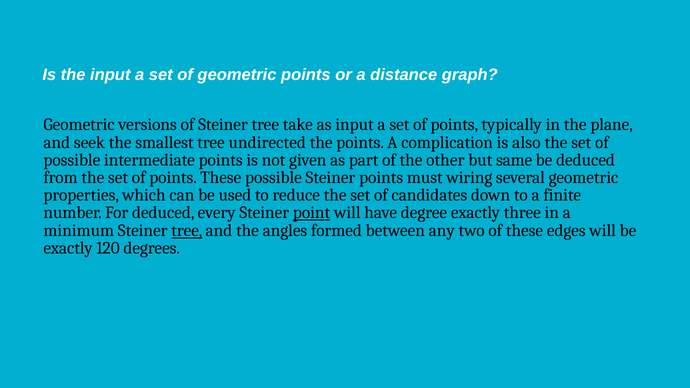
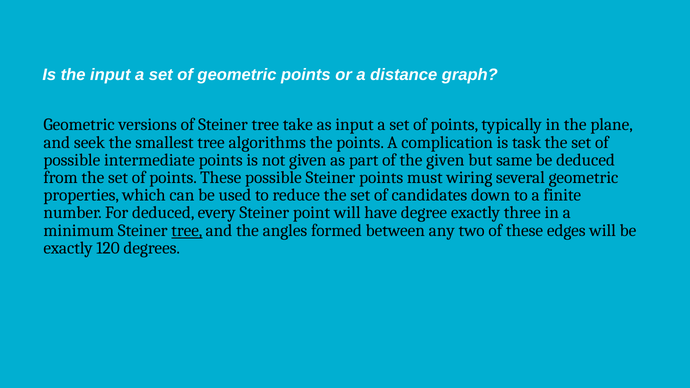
undirected: undirected -> algorithms (267, 142)
also: also -> task (527, 142)
the other: other -> given (445, 160)
point underline: present -> none (312, 213)
